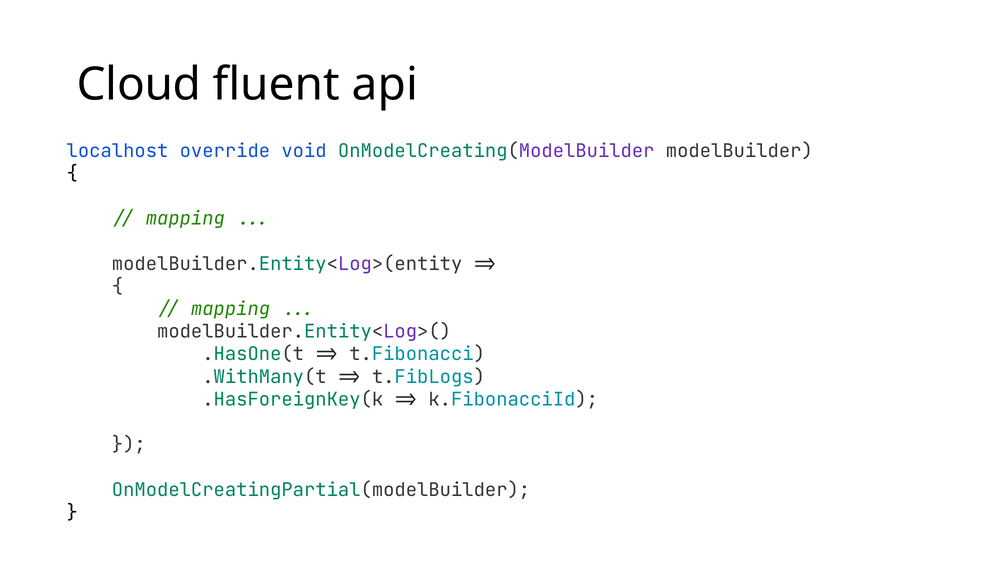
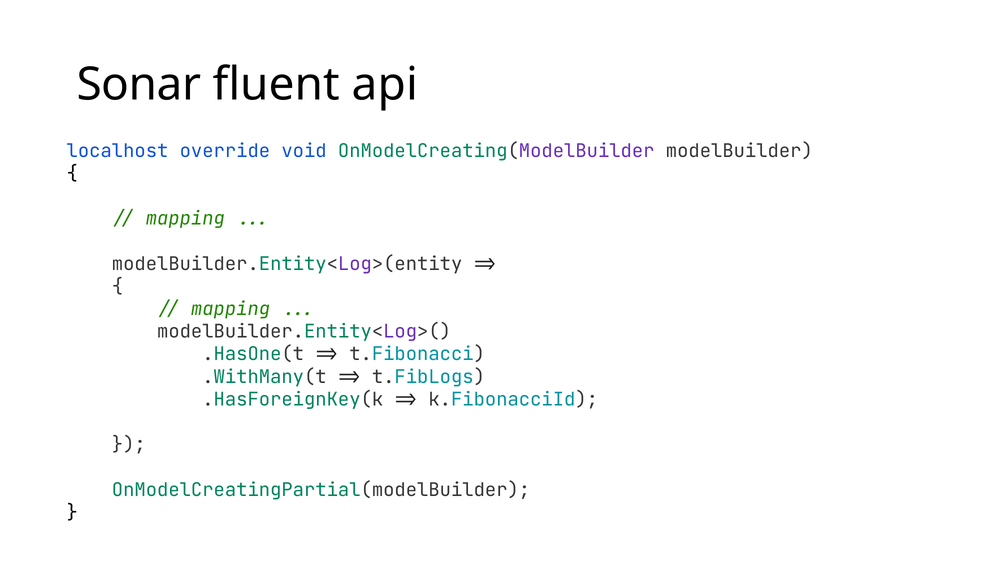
Cloud: Cloud -> Sonar (139, 84)
